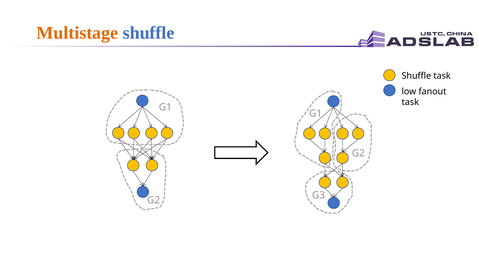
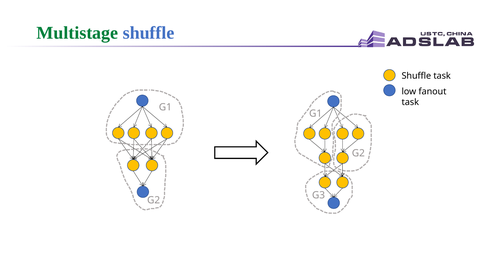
Multistage colour: orange -> green (77, 33)
